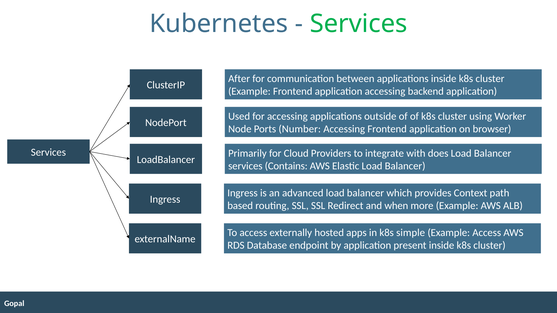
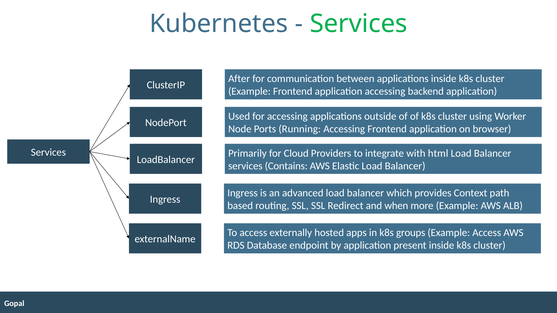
Number: Number -> Running (300, 129)
does: does -> html (438, 153)
simple: simple -> groups (411, 233)
